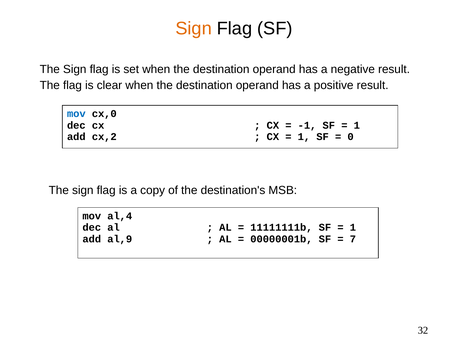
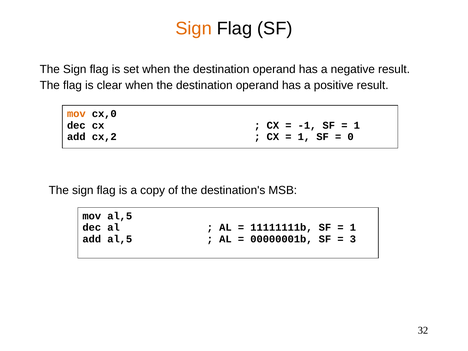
mov colour: blue -> orange (76, 114)
mov al,4: al,4 -> al,5 (120, 216)
add al,9: al,9 -> al,5 (120, 239)
7: 7 -> 3 (353, 239)
